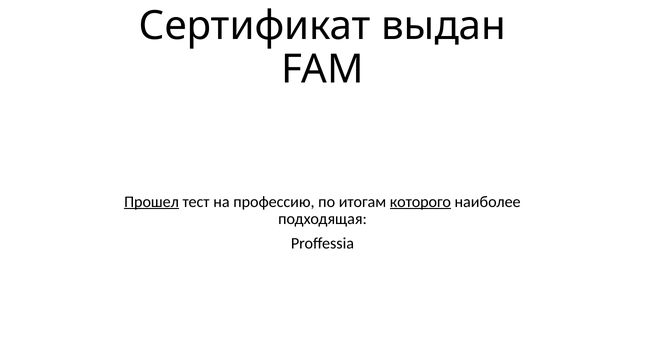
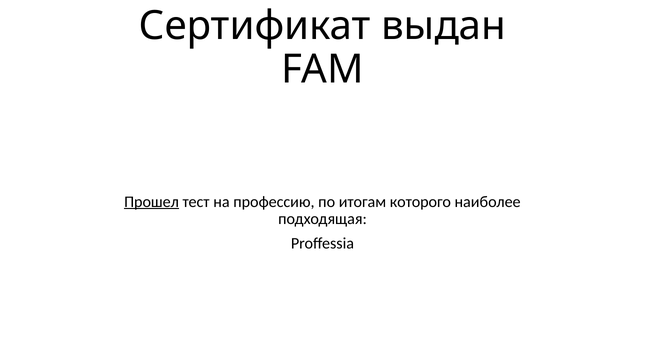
которого underline: present -> none (420, 202)
